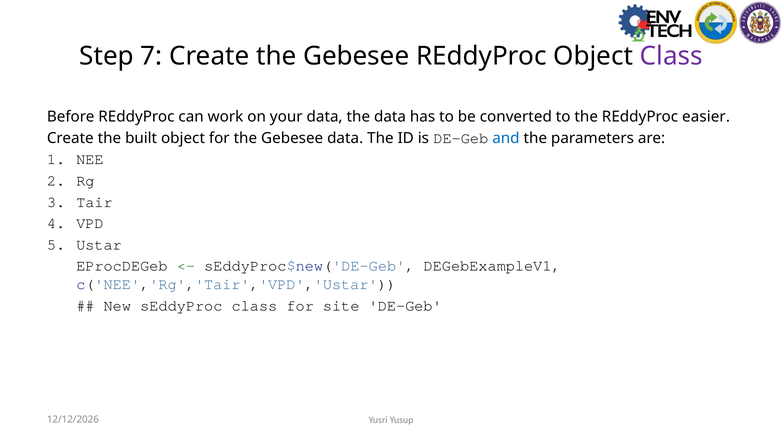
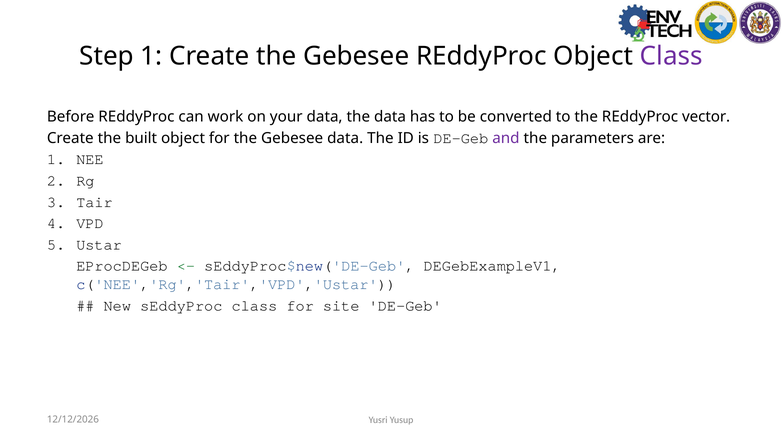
Step 7: 7 -> 1 (151, 56)
easier: easier -> vector (706, 117)
and colour: blue -> purple (506, 138)
